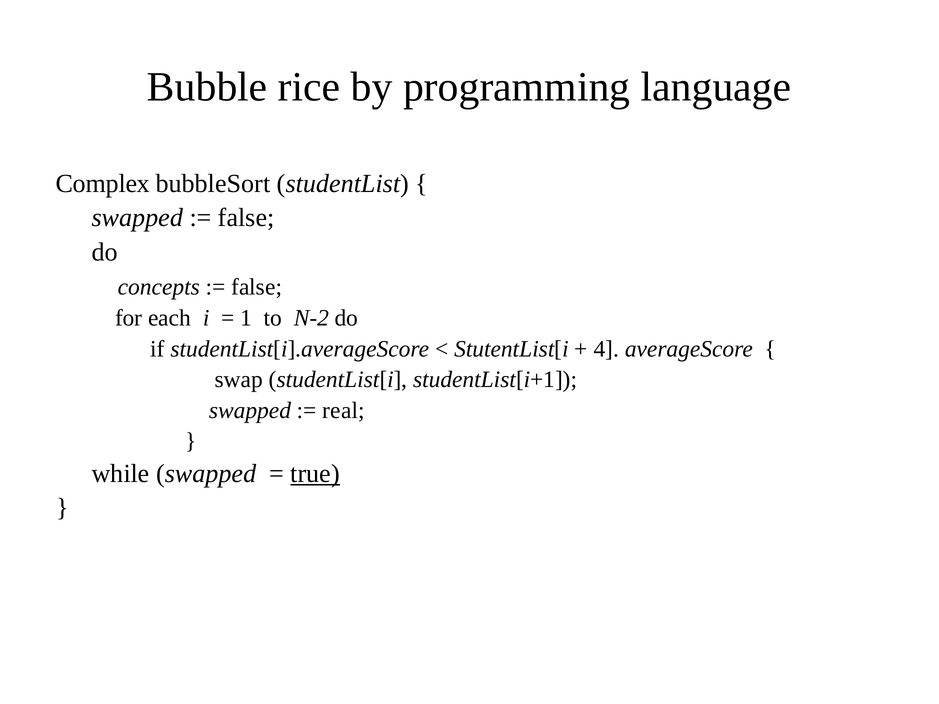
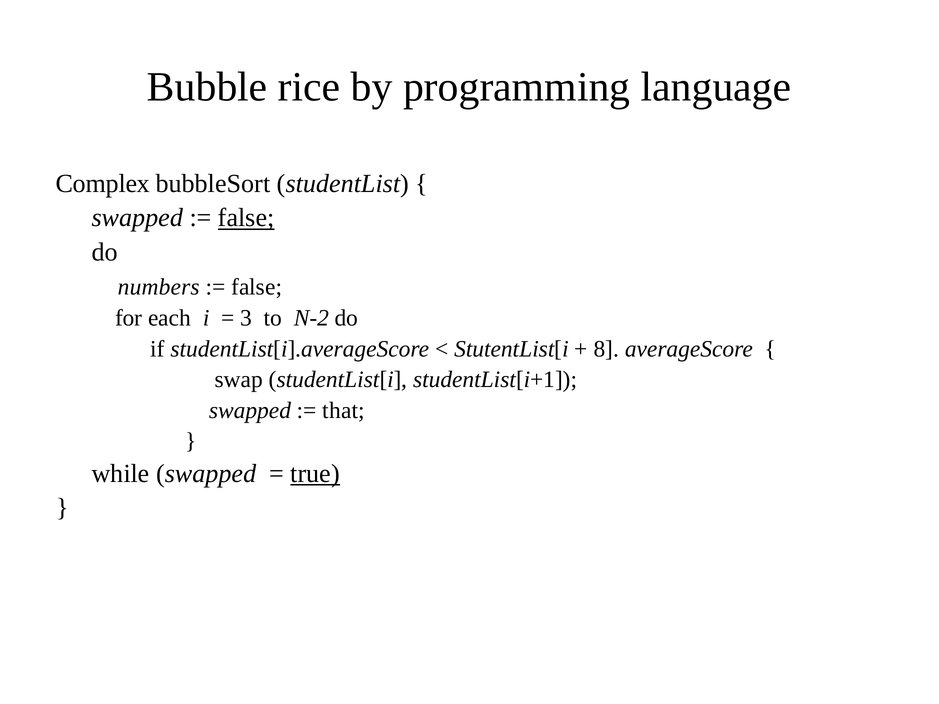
false underline: none -> present (246, 218)
concepts: concepts -> numbers (159, 287)
1: 1 -> 3 (246, 318)
4: 4 -> 8 (606, 349)
real: real -> that (344, 410)
